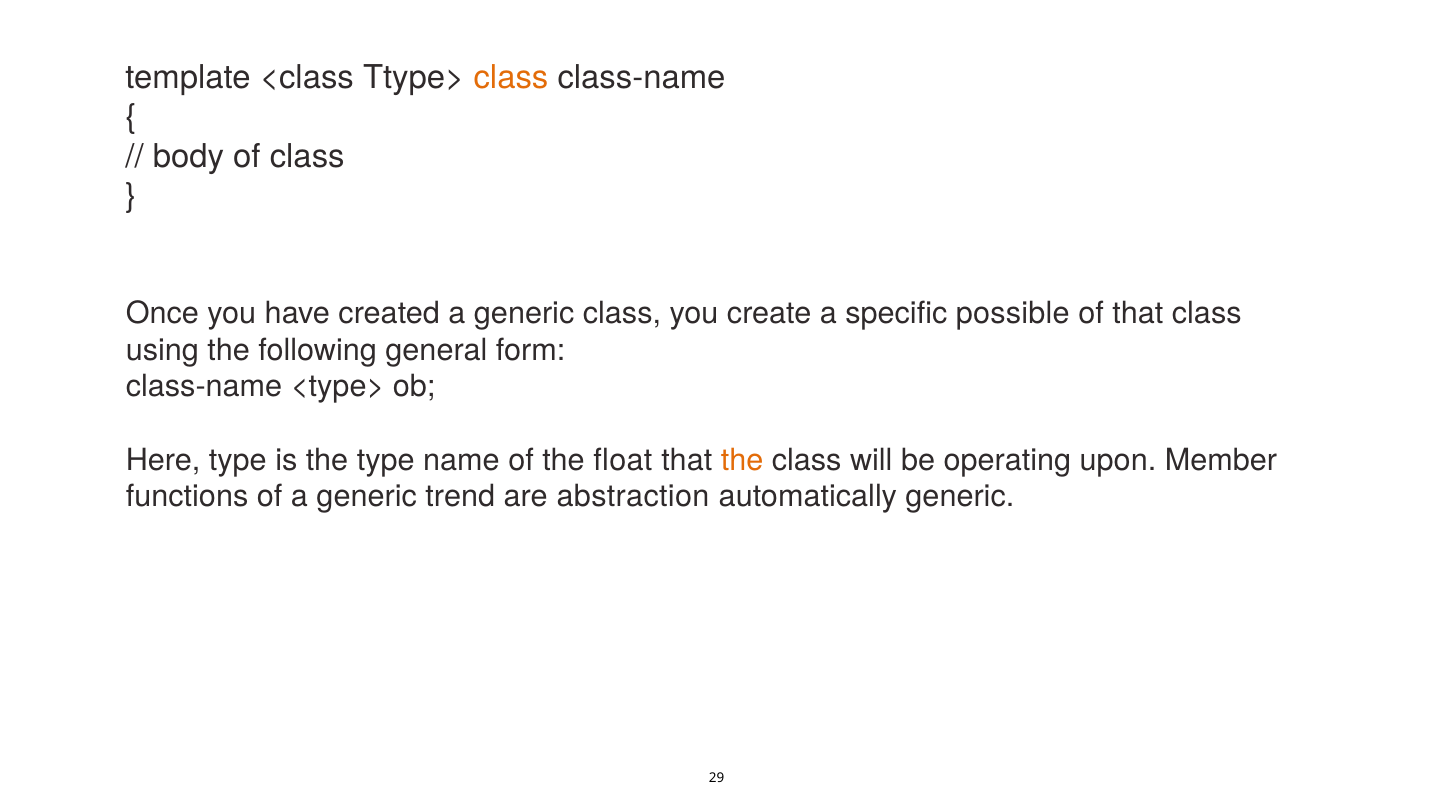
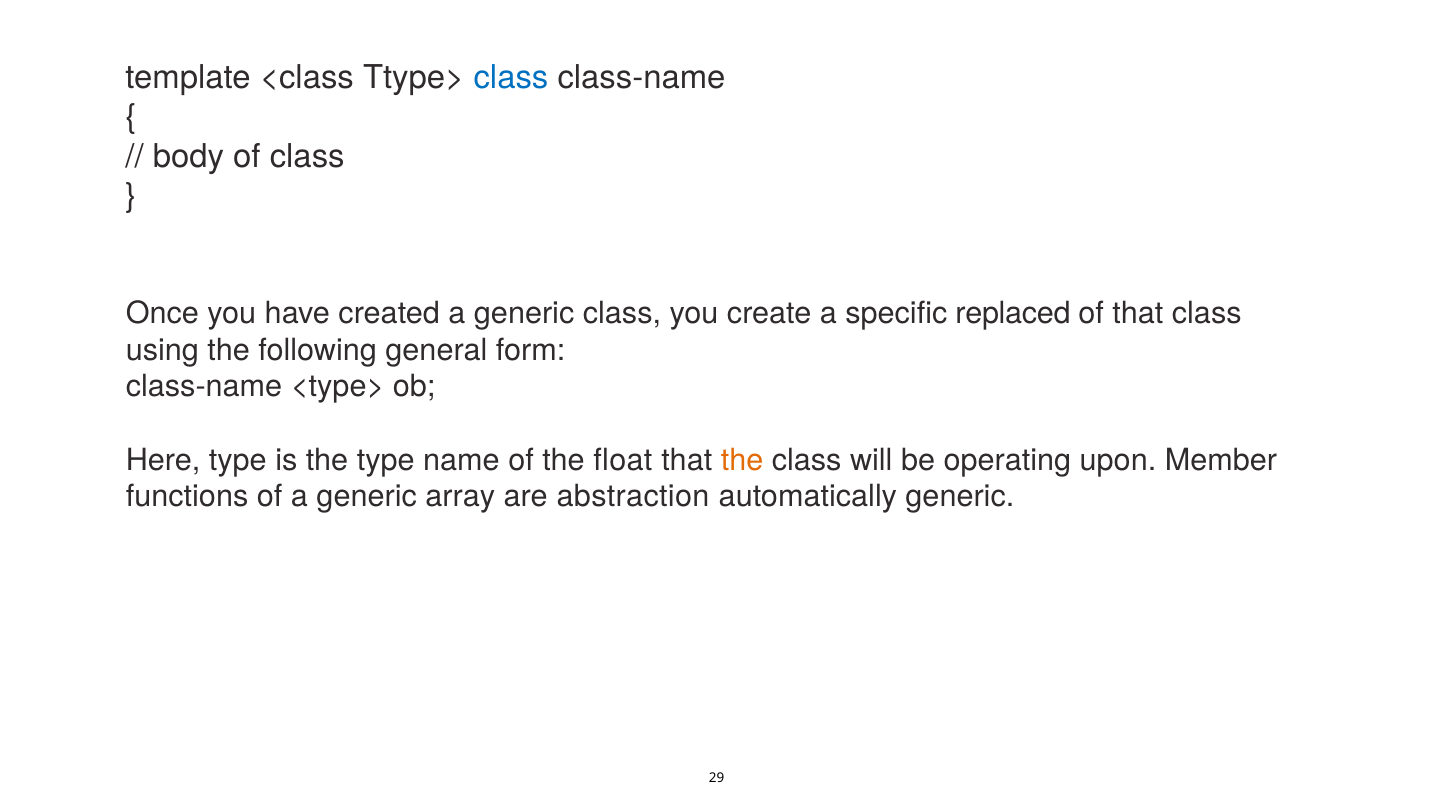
class colour: orange -> blue (511, 78)
possible: possible -> replaced (1013, 314)
trend: trend -> array (460, 497)
